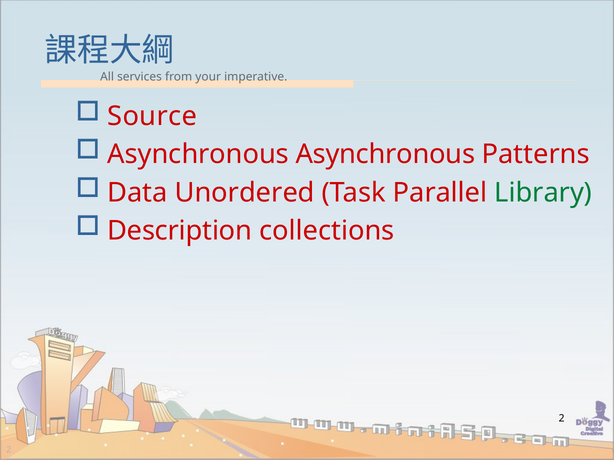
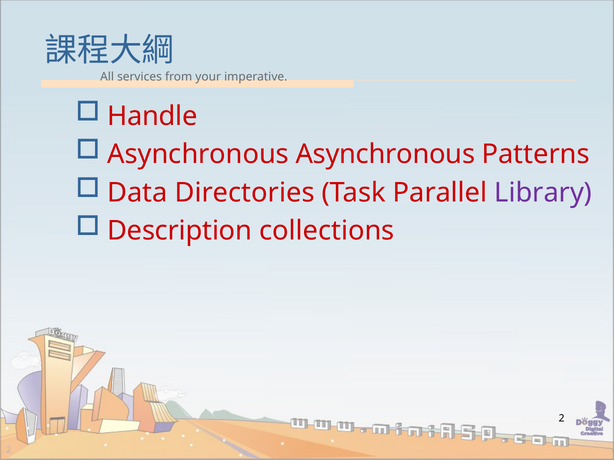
Source: Source -> Handle (152, 116)
Unordered: Unordered -> Directories (245, 193)
Library colour: green -> purple (543, 193)
